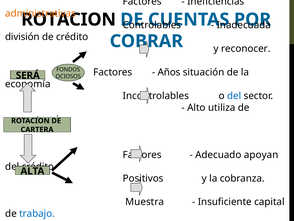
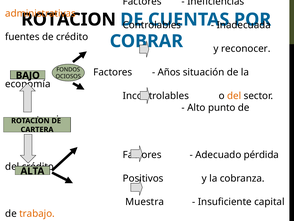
división: división -> fuentes (22, 37)
SERÁ: SERÁ -> BAJO (28, 75)
del colour: blue -> orange (234, 96)
utiliza: utiliza -> punto (222, 107)
apoyan: apoyan -> pérdida (261, 154)
trabajo colour: blue -> orange (37, 213)
